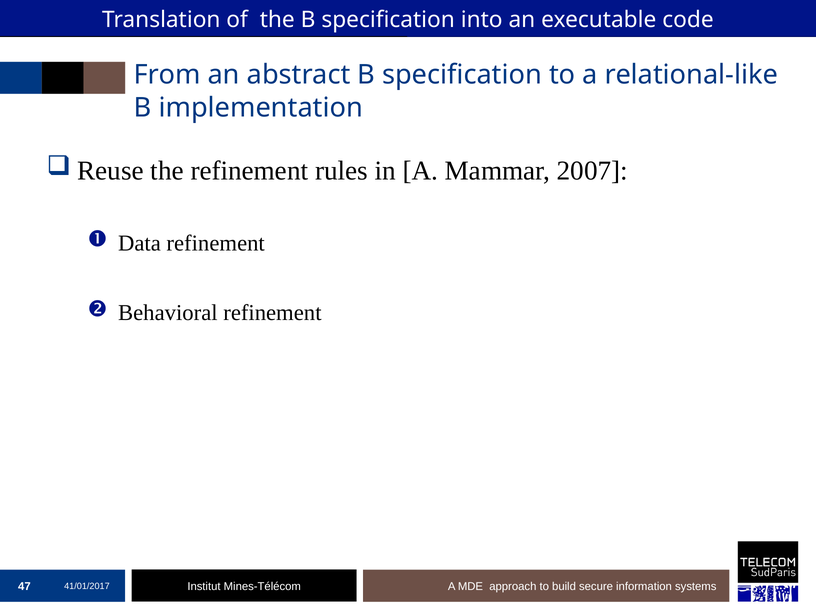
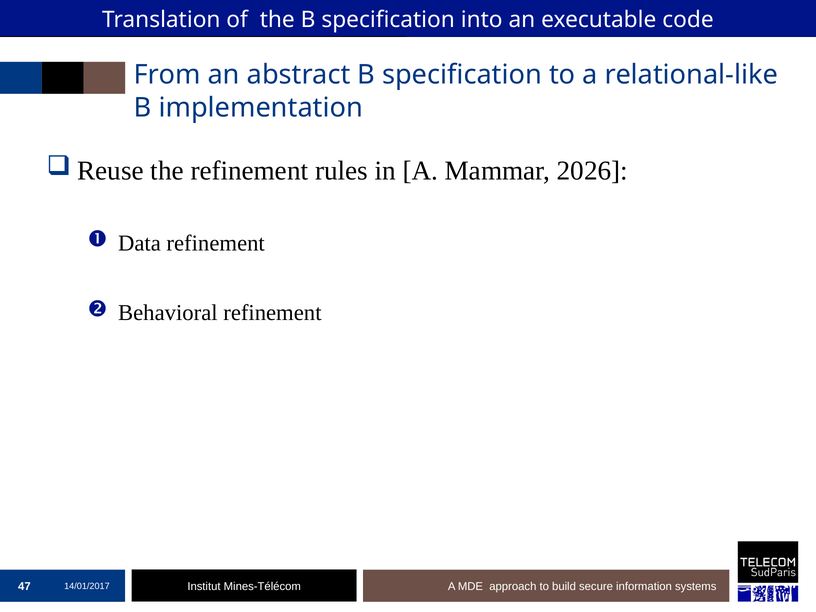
2007: 2007 -> 2026 (592, 171)
41/01/2017: 41/01/2017 -> 14/01/2017 (87, 586)
